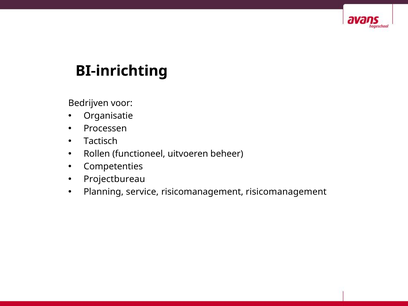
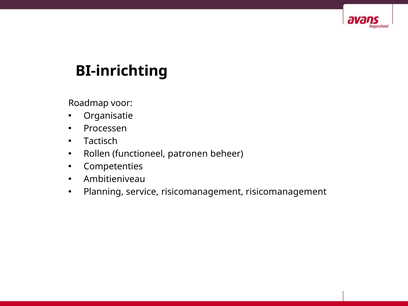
Bedrijven: Bedrijven -> Roadmap (88, 103)
uitvoeren: uitvoeren -> patronen (188, 154)
Projectbureau: Projectbureau -> Ambitieniveau (114, 179)
